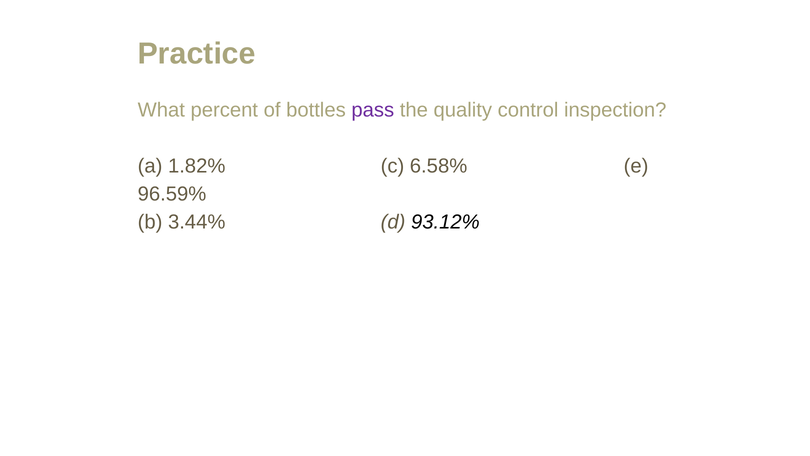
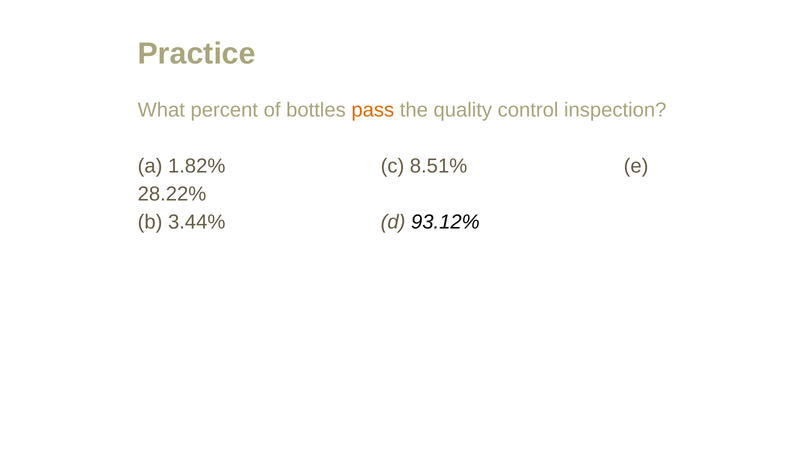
pass colour: purple -> orange (373, 110)
6.58%: 6.58% -> 8.51% (439, 166)
96.59%: 96.59% -> 28.22% (172, 194)
